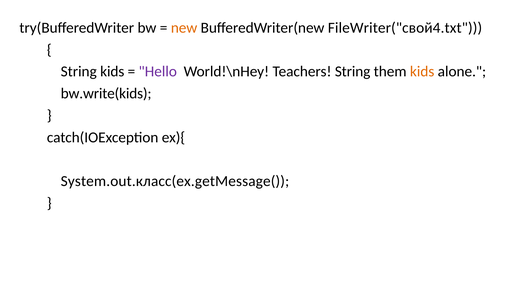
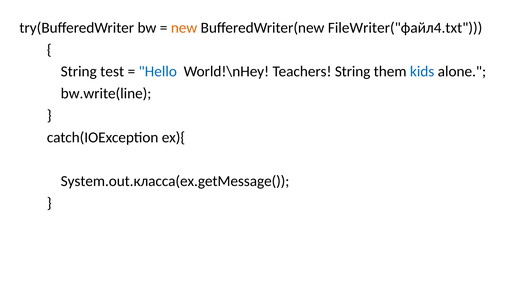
FileWriter("свой4.txt: FileWriter("свой4.txt -> FileWriter("файл4.txt (405, 28)
String kids: kids -> test (112, 72)
Hello colour: purple -> blue (158, 72)
kids colour: orange -> blue (422, 72)
bw.write(kids: bw.write(kids -> bw.write(line (106, 94)
System.out.класс(ex.getMessage(: System.out.класс(ex.getMessage( -> System.out.класса(ex.getMessage( (175, 181)
